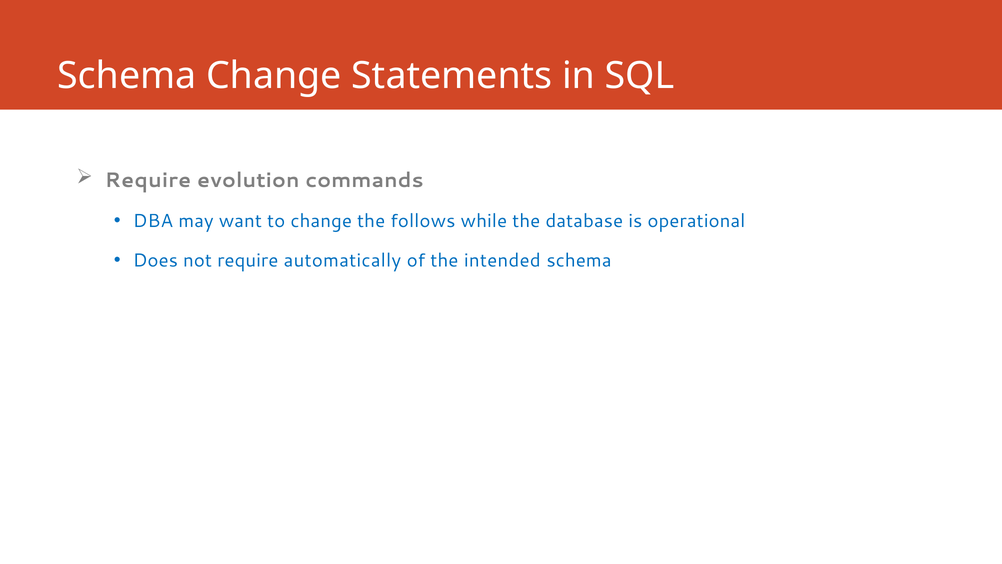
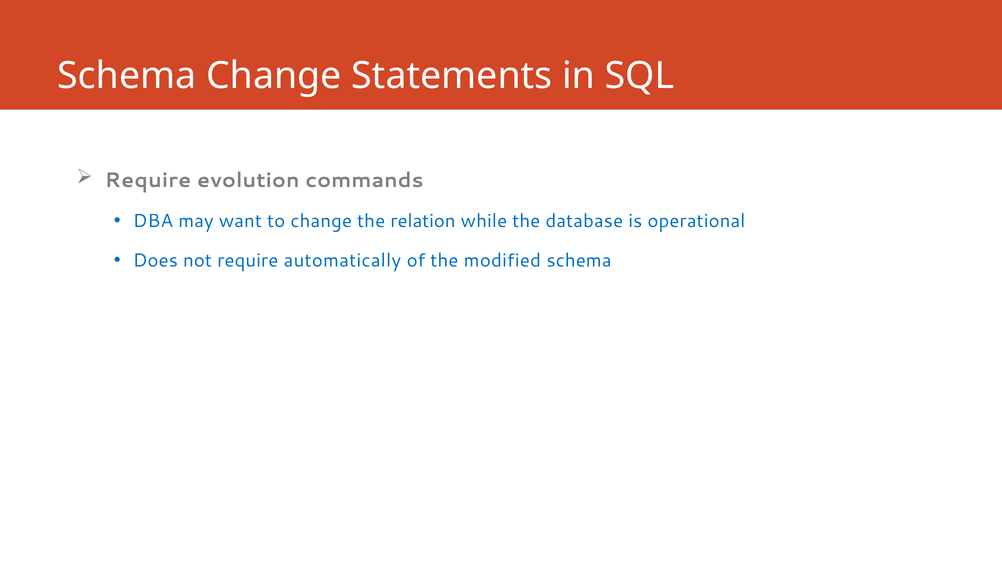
follows: follows -> relation (423, 221)
intended: intended -> modified (502, 260)
